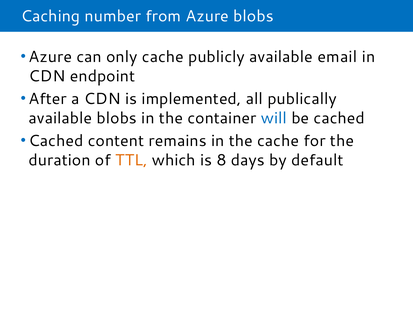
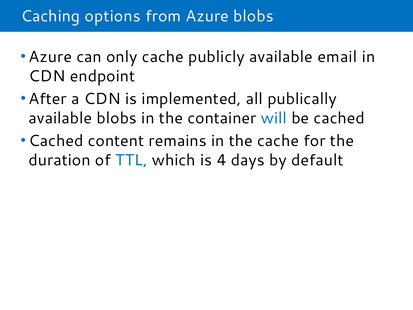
number: number -> options (113, 16)
TTL colour: orange -> blue (131, 160)
8: 8 -> 4 (222, 160)
